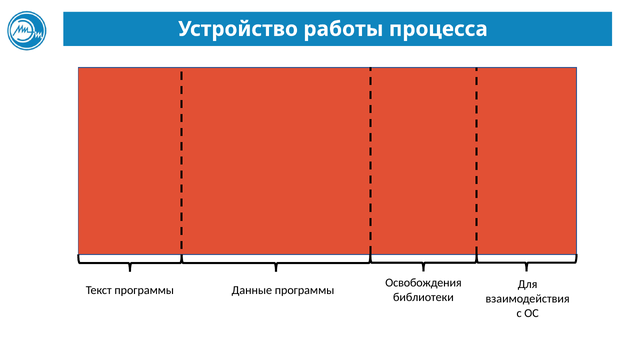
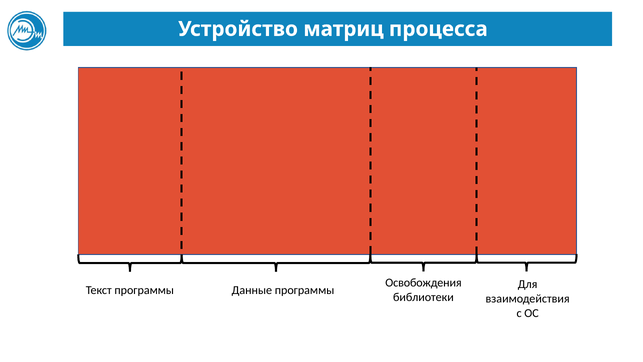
работы: работы -> матриц (344, 29)
